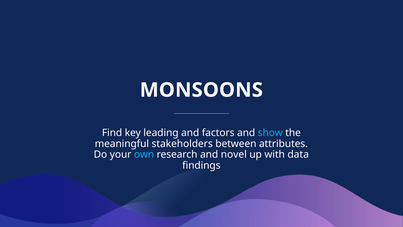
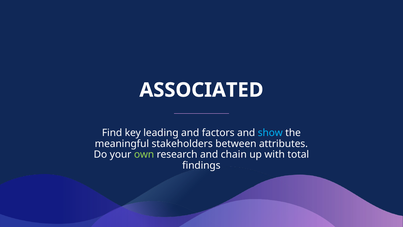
MONSOONS: MONSOONS -> ASSOCIATED (201, 90)
own colour: light blue -> light green (144, 154)
novel: novel -> chain (234, 154)
data: data -> total (298, 154)
